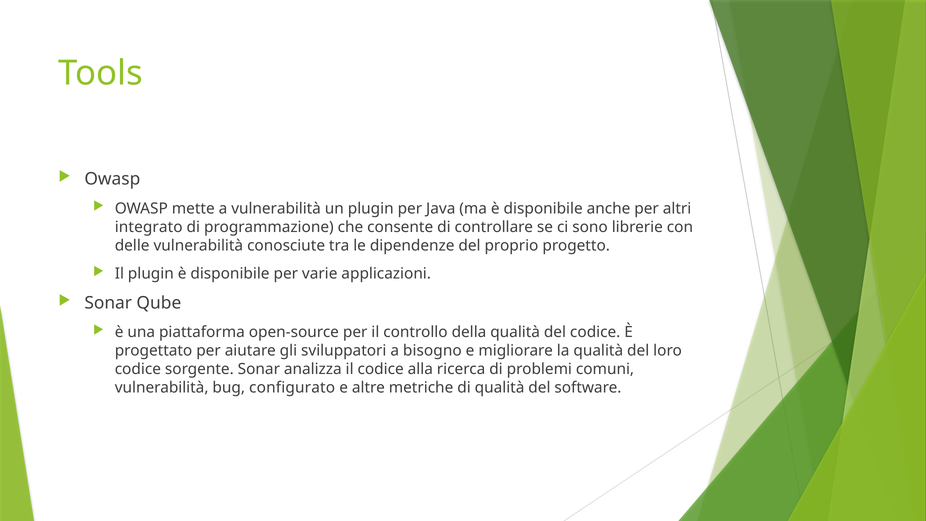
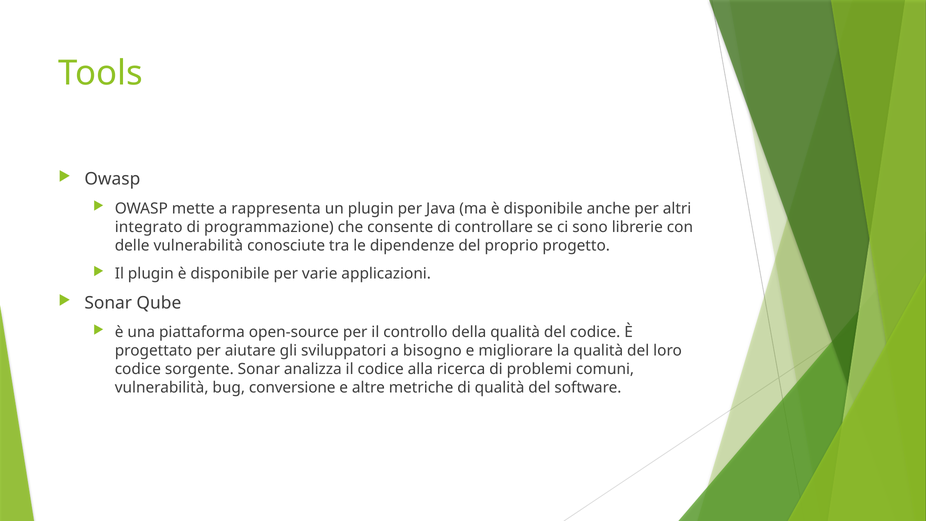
a vulnerabilità: vulnerabilità -> rappresenta (276, 208)
configurato: configurato -> conversione (292, 388)
